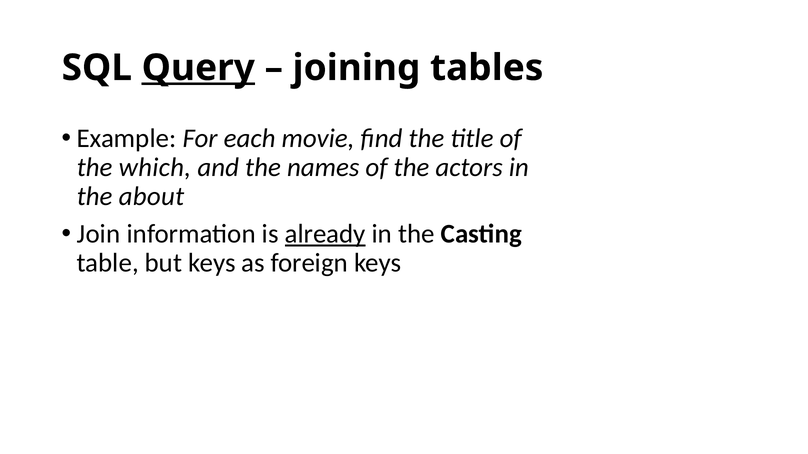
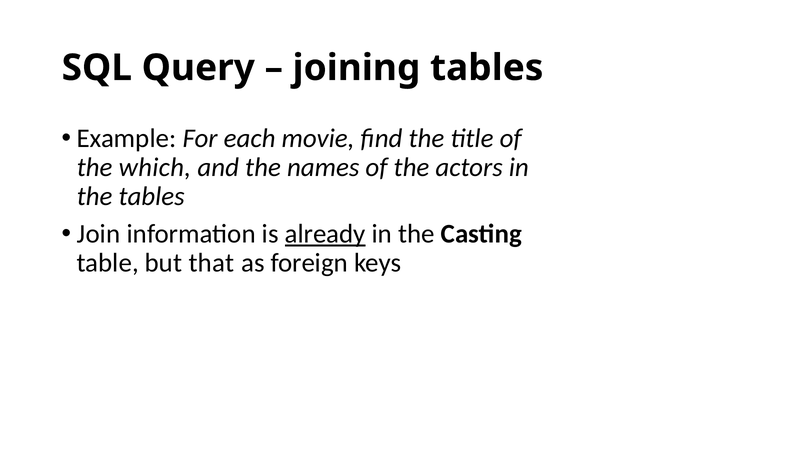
Query underline: present -> none (198, 68)
the about: about -> tables (152, 197)
but keys: keys -> that (212, 263)
